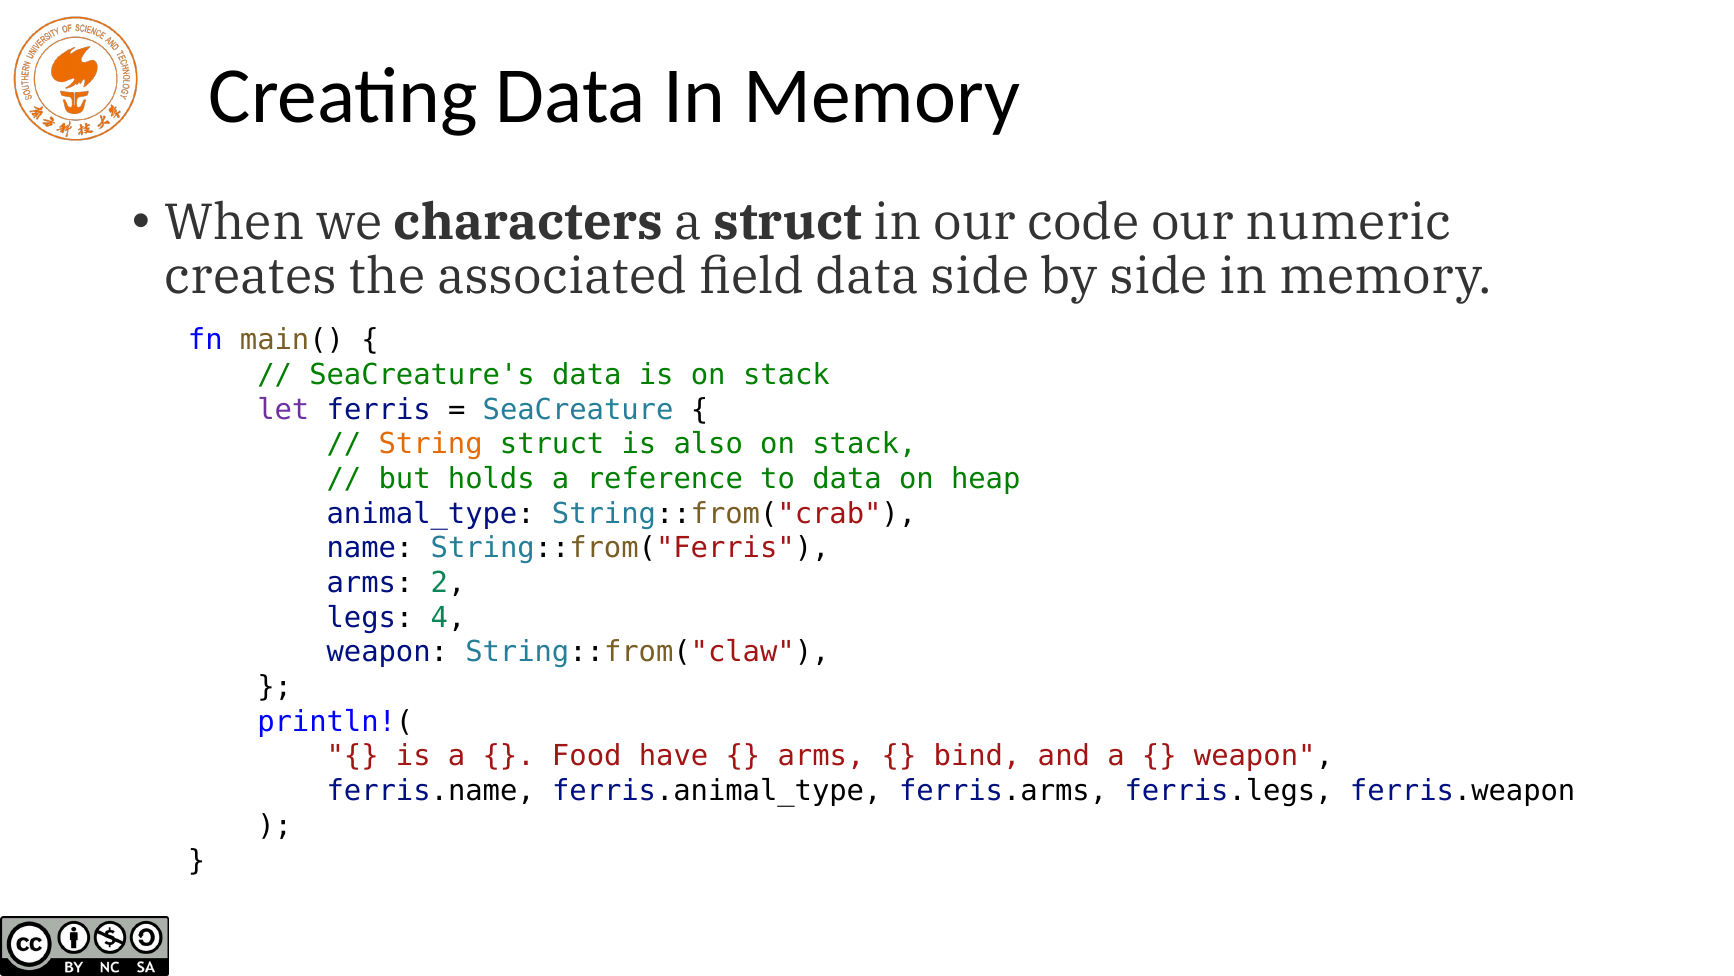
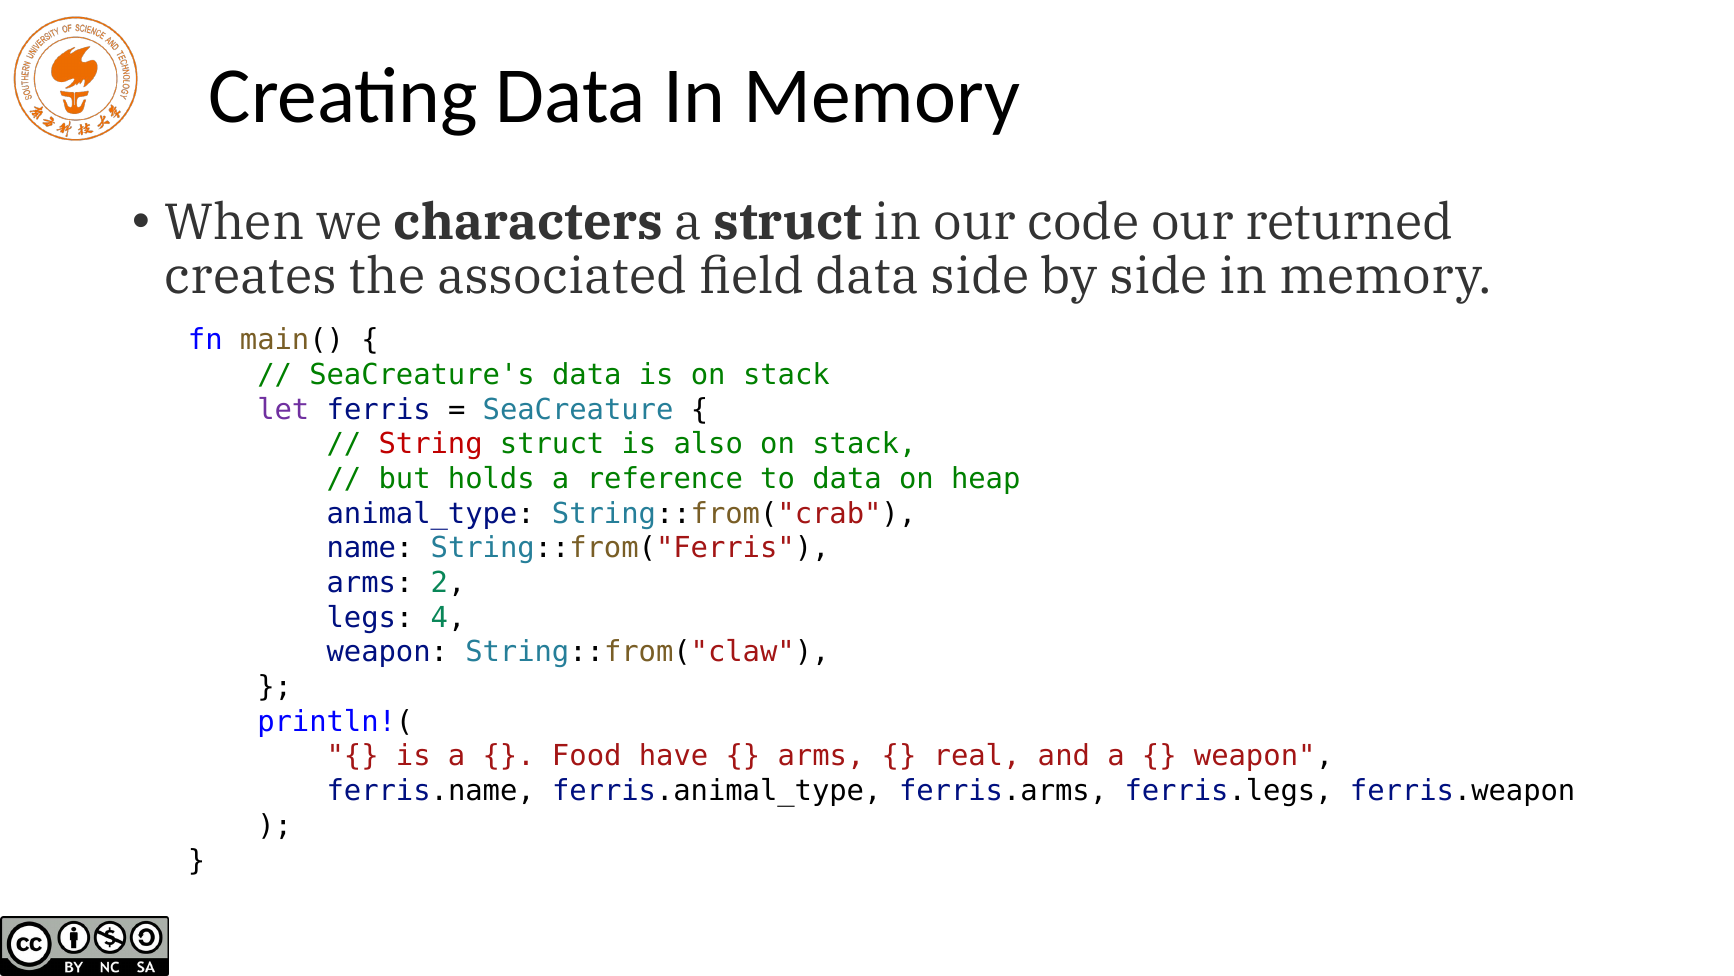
numeric: numeric -> returned (1349, 222)
String colour: orange -> red (431, 444)
bind: bind -> real (977, 756)
